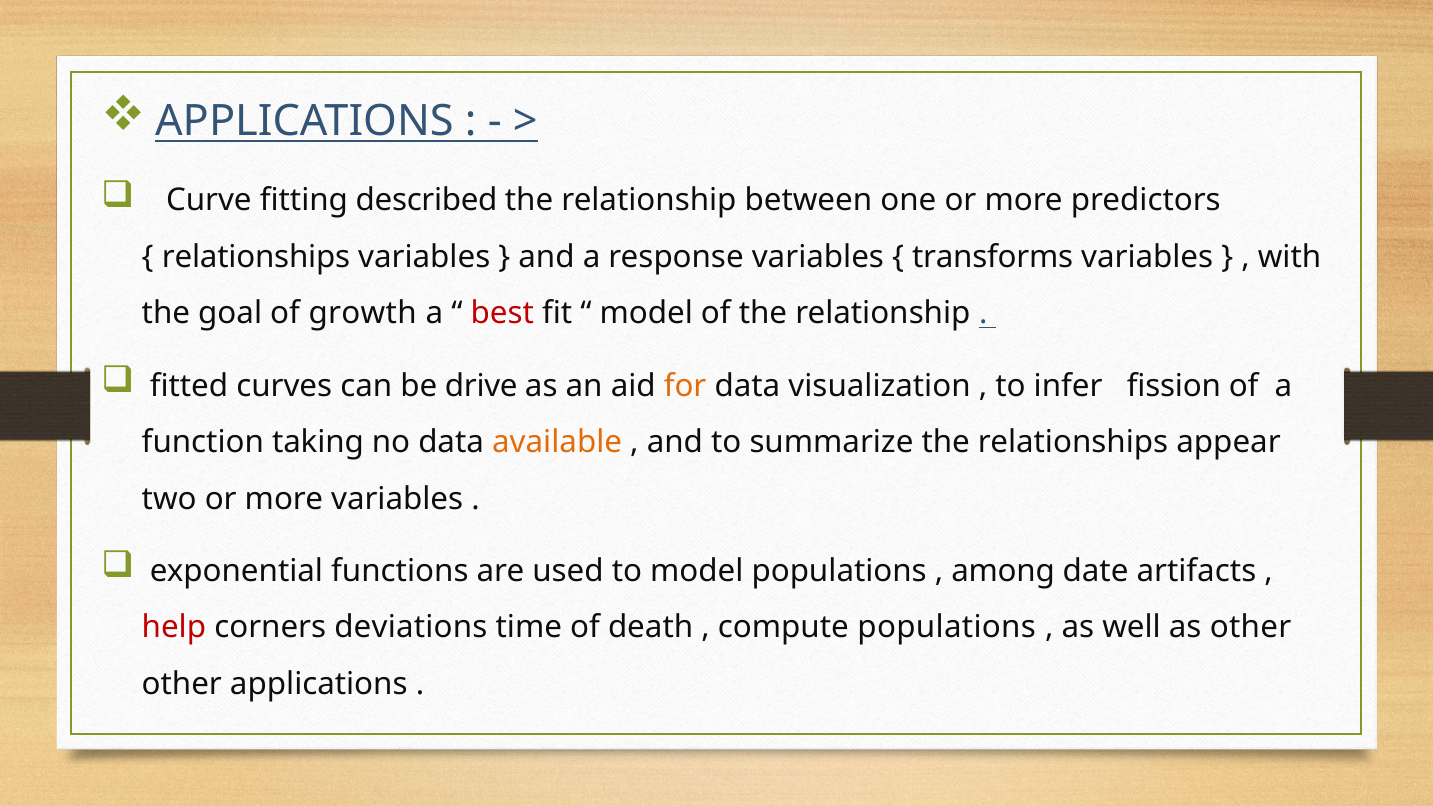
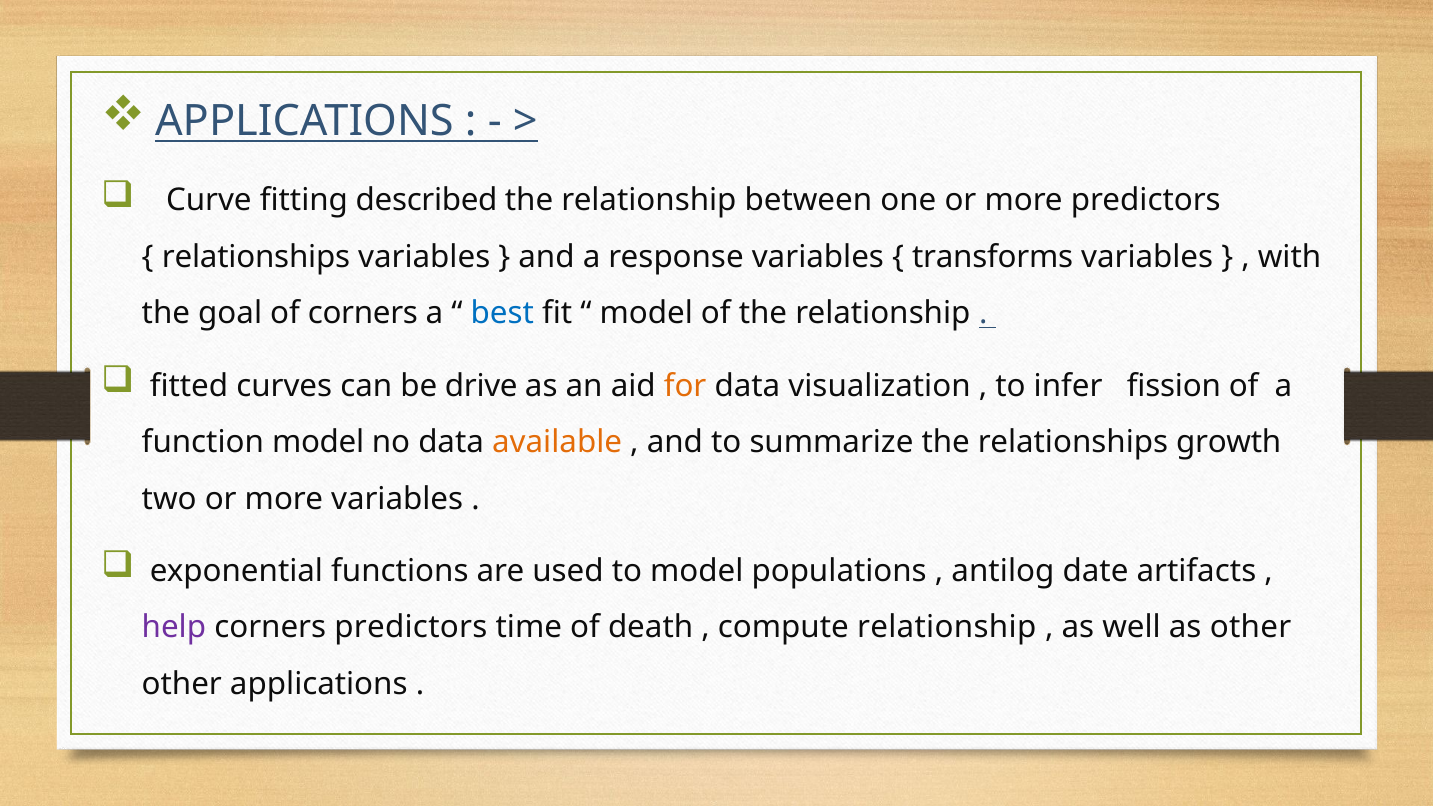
of growth: growth -> corners (363, 313)
best colour: red -> blue (502, 313)
function taking: taking -> model (318, 442)
appear: appear -> growth (1229, 442)
among: among -> antilog (1003, 571)
help colour: red -> purple (174, 628)
corners deviations: deviations -> predictors (411, 628)
compute populations: populations -> relationship (947, 628)
